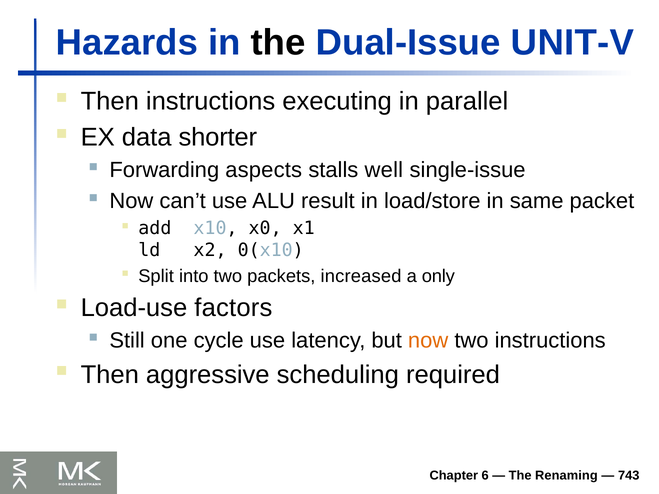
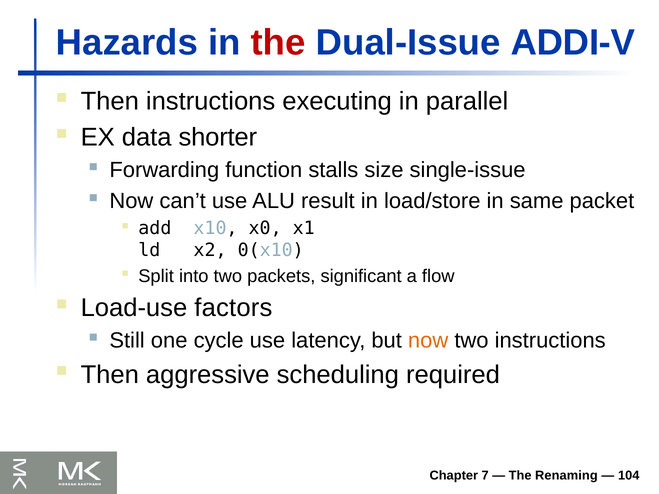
the colour: black -> red (278, 43)
UNIT-V: UNIT-V -> ADDI-V (573, 43)
aspects: aspects -> function (264, 170)
well: well -> size (384, 170)
increased: increased -> significant (361, 276)
only: only -> flow (438, 276)
6: 6 -> 7 (485, 476)
743: 743 -> 104 (629, 476)
